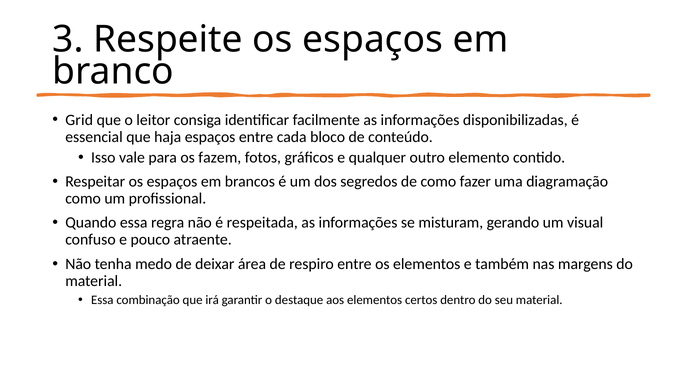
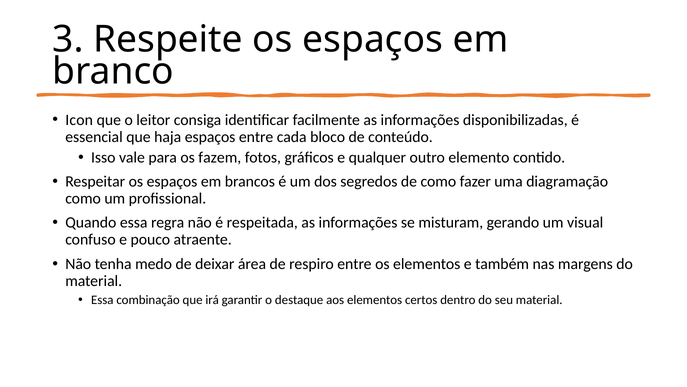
Grid: Grid -> Icon (79, 120)
